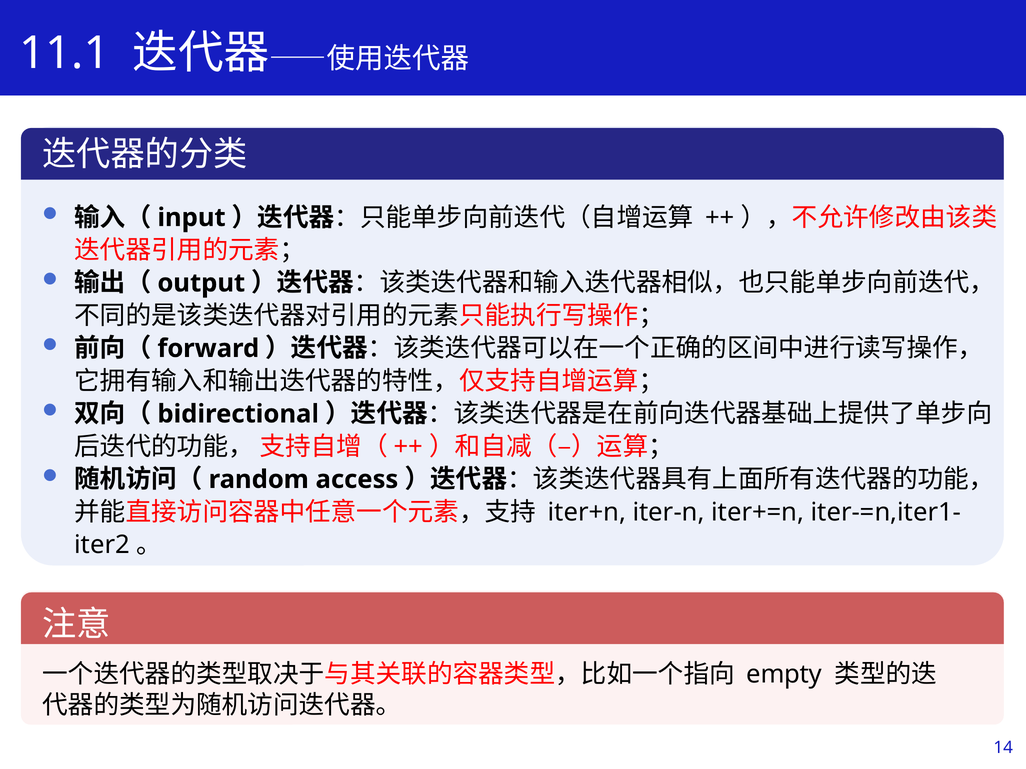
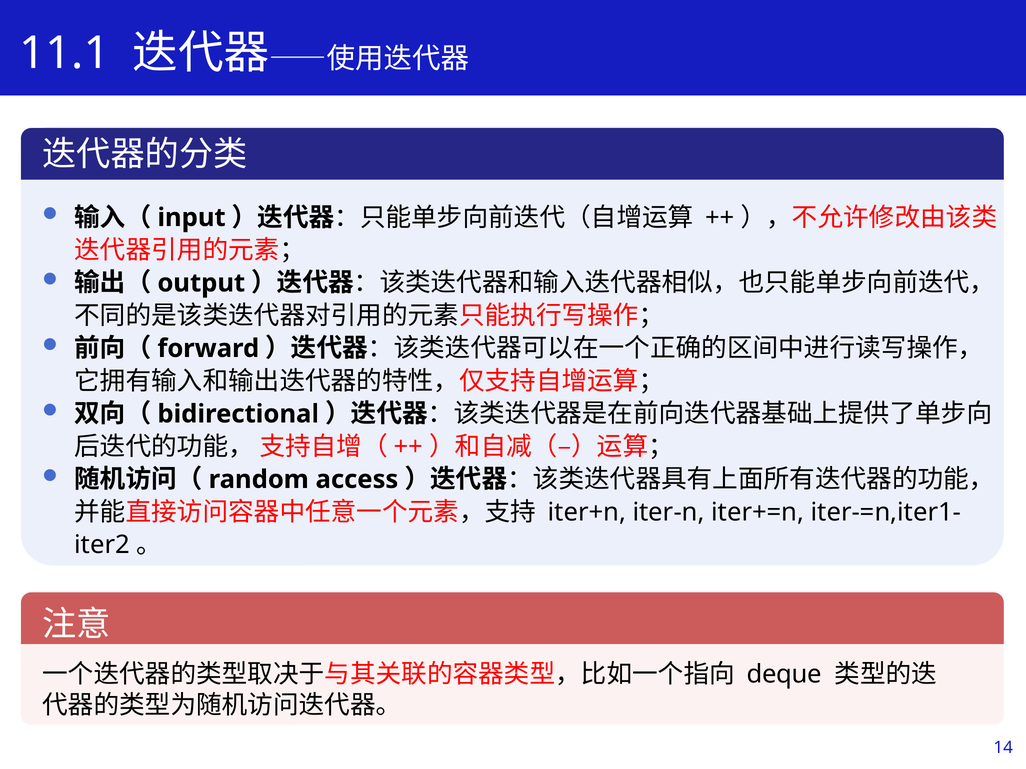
empty: empty -> deque (784, 675)
